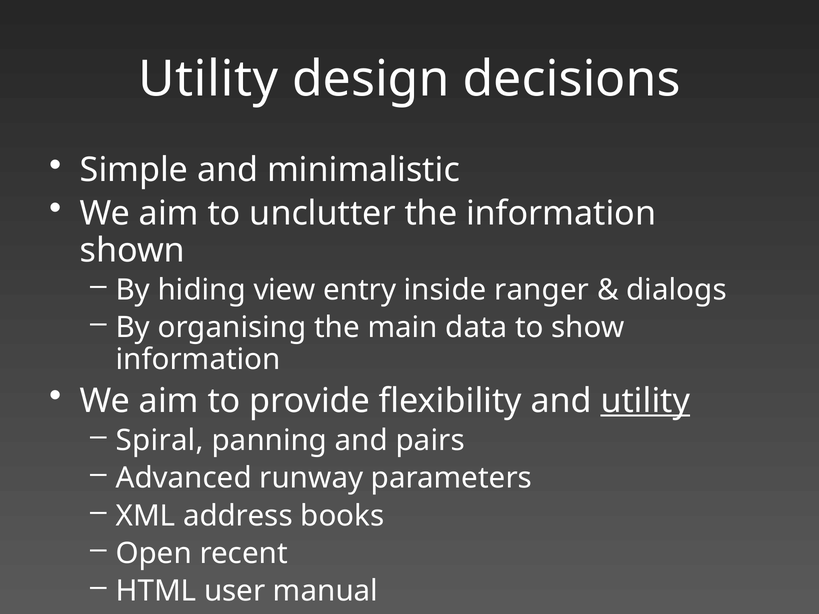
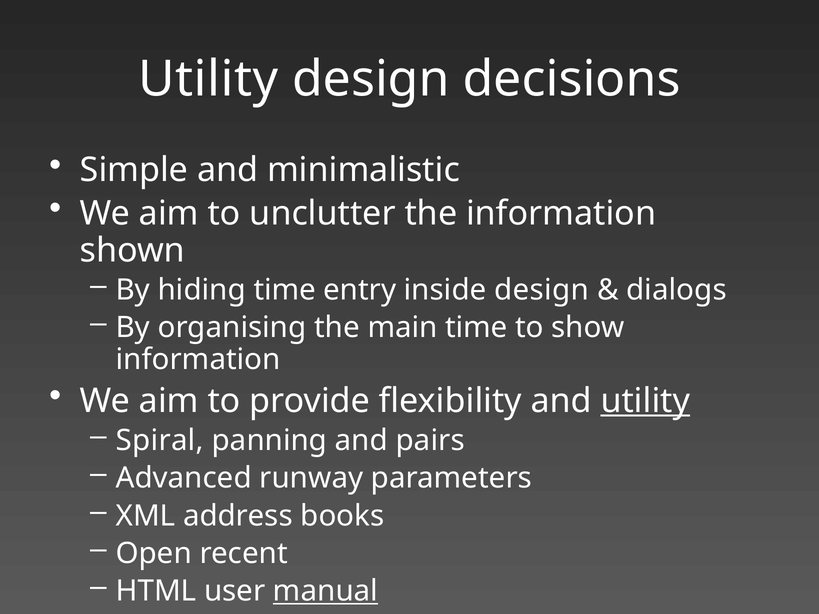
hiding view: view -> time (285, 290)
inside ranger: ranger -> design (542, 290)
main data: data -> time (476, 328)
manual underline: none -> present (326, 591)
